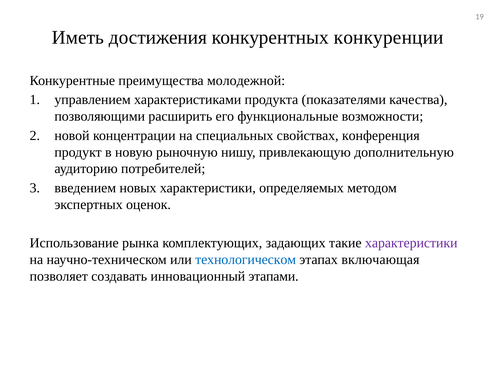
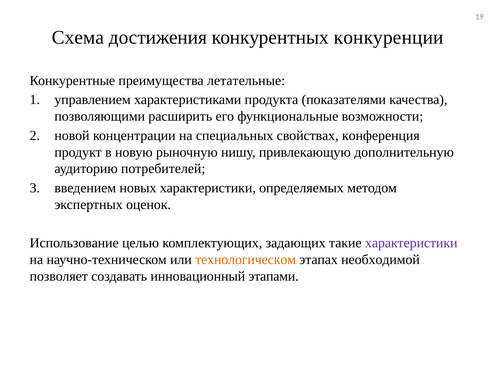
Иметь: Иметь -> Схема (78, 37)
молодежной: молодежной -> летательные (246, 80)
рынка: рынка -> целью (141, 243)
технологическом colour: blue -> orange (246, 260)
включающая: включающая -> необходимой (381, 260)
